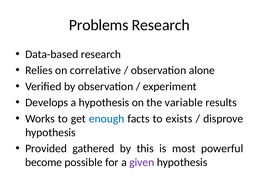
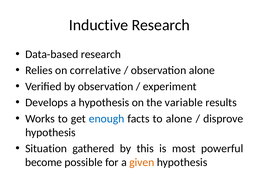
Problems: Problems -> Inductive (99, 25)
to exists: exists -> alone (179, 119)
Provided: Provided -> Situation (46, 149)
given colour: purple -> orange (142, 163)
